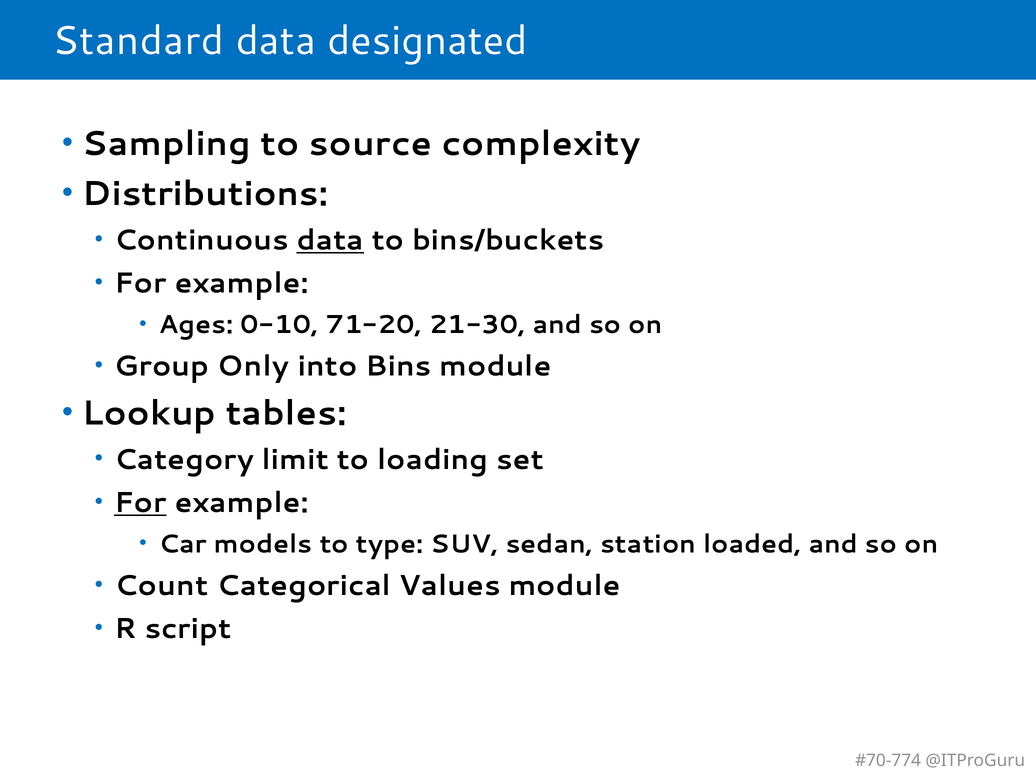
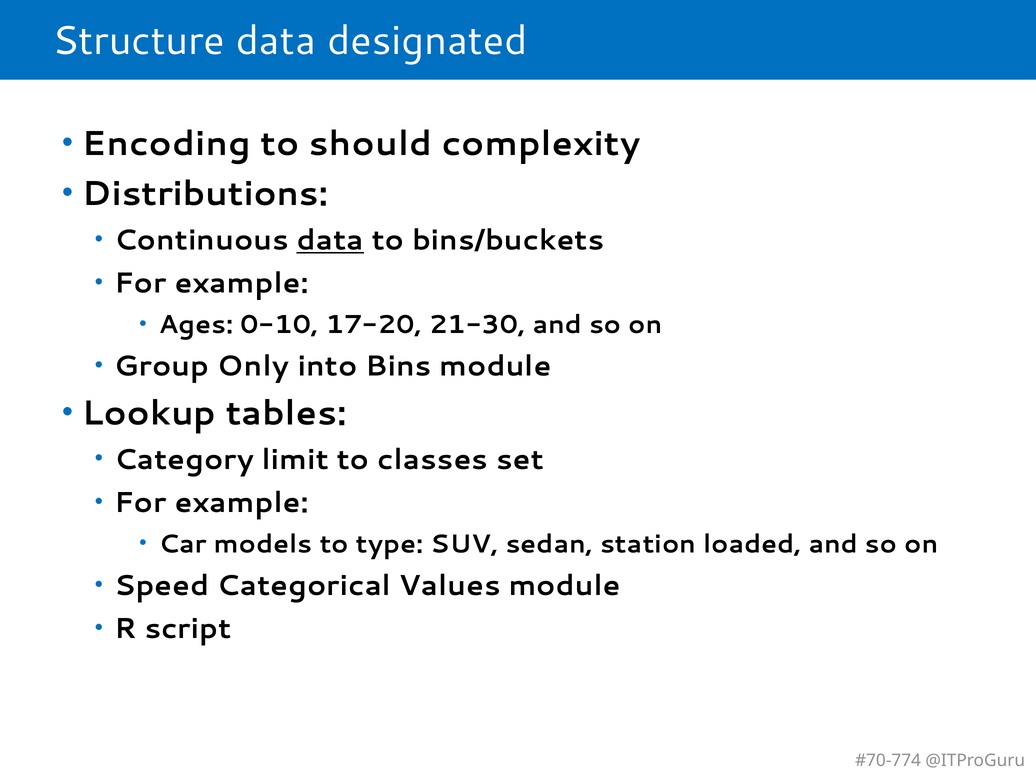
Standard: Standard -> Structure (139, 41)
Sampling: Sampling -> Encoding (166, 144)
source: source -> should (370, 144)
71-20: 71-20 -> 17-20 (374, 325)
loading: loading -> classes (433, 460)
For underline: present -> none (140, 503)
Count: Count -> Speed (162, 586)
